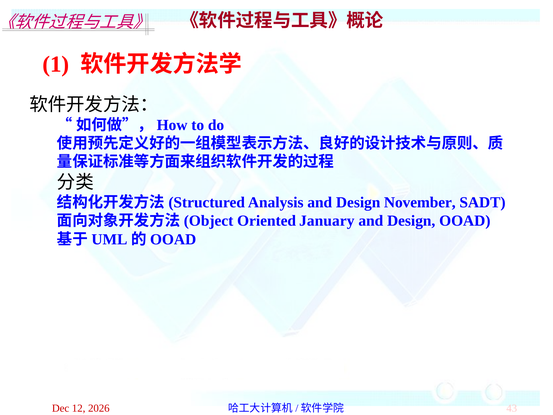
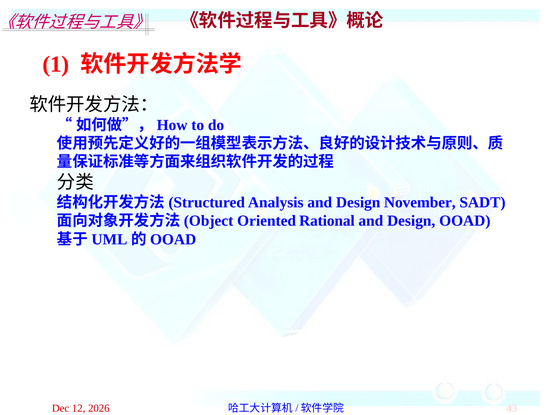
January: January -> Rational (327, 221)
